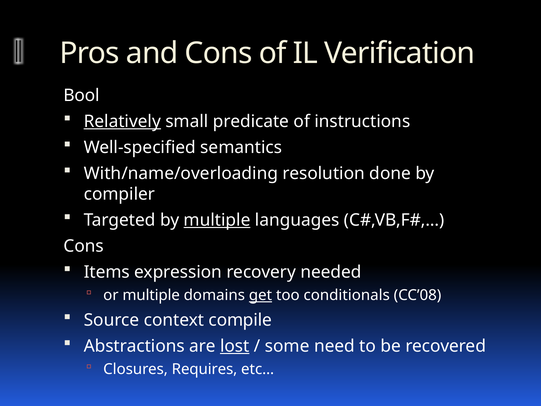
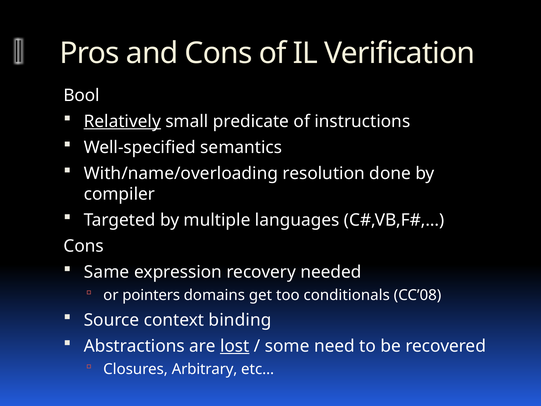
multiple underline: present -> none (217, 220)
Items: Items -> Same (107, 272)
or multiple: multiple -> pointers (151, 295)
get underline: present -> none (260, 295)
compile: compile -> binding (240, 320)
Requires: Requires -> Arbitrary (205, 369)
